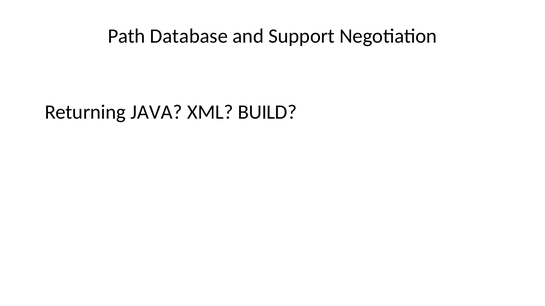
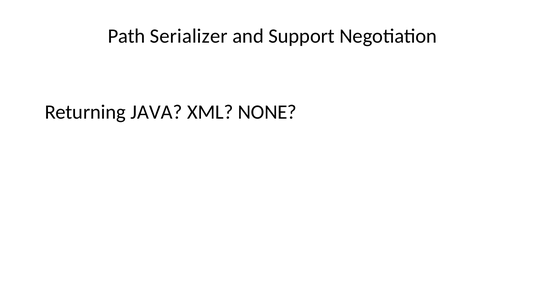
Database: Database -> Serializer (189, 36)
BUILD: BUILD -> NONE (267, 112)
